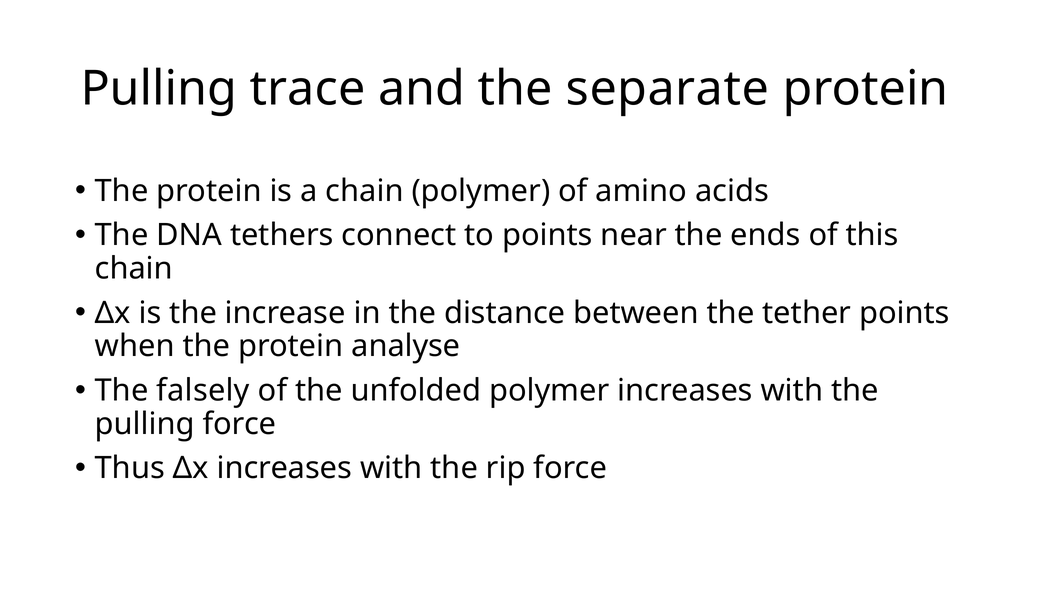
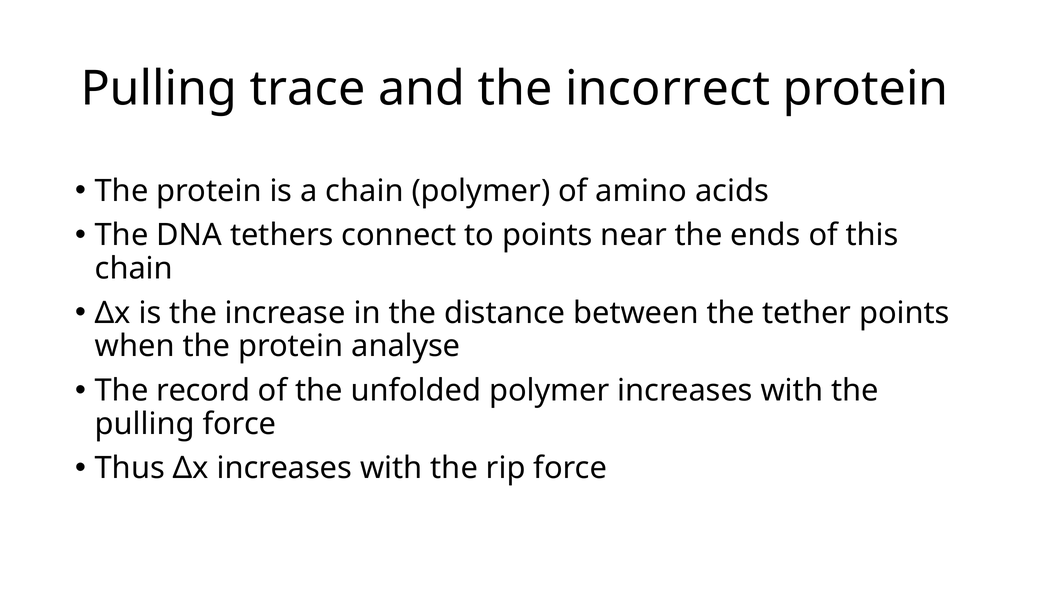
separate: separate -> incorrect (668, 89)
falsely: falsely -> record (203, 391)
